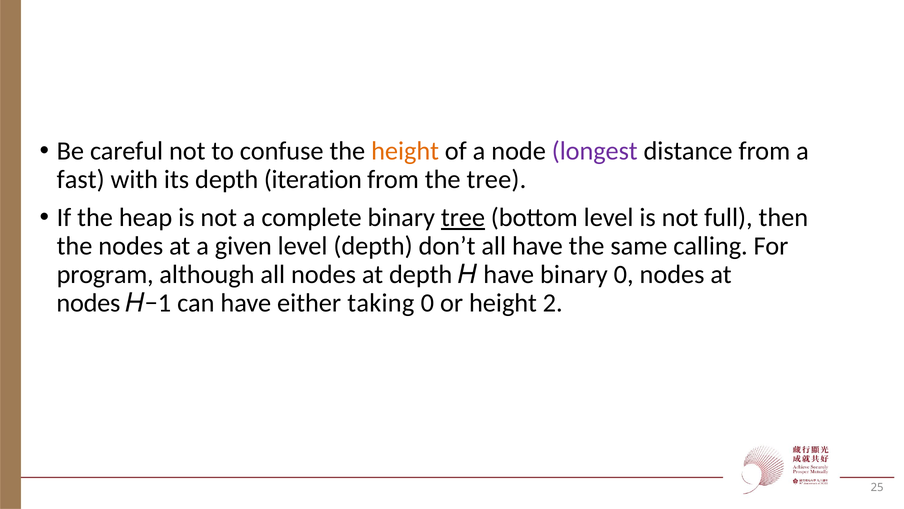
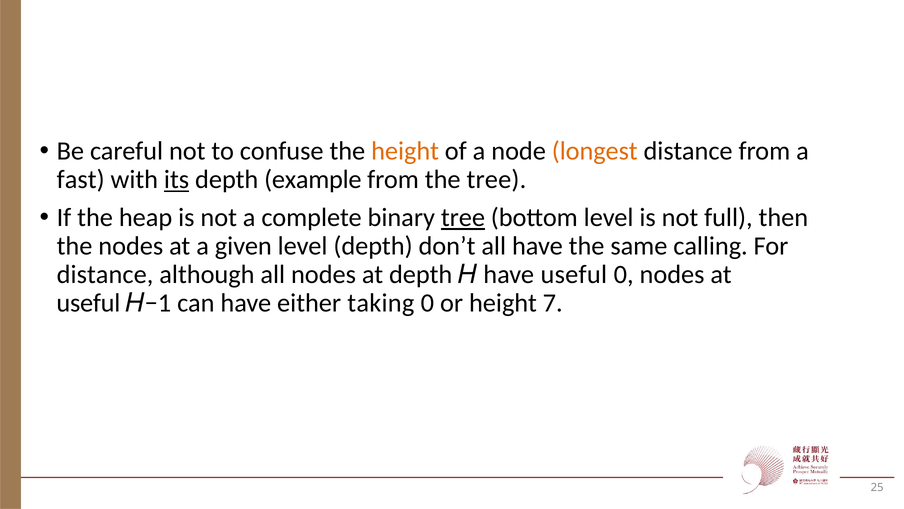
longest colour: purple -> orange (595, 151)
its underline: none -> present (177, 180)
iteration: iteration -> example (313, 180)
program: program -> distance (105, 274)
have binary: binary -> useful (574, 274)
nodes: nodes -> useful (88, 303)
2: 2 -> 7 (553, 303)
